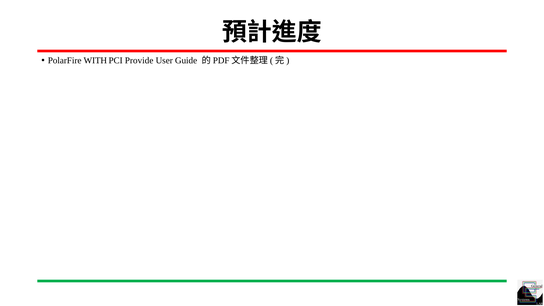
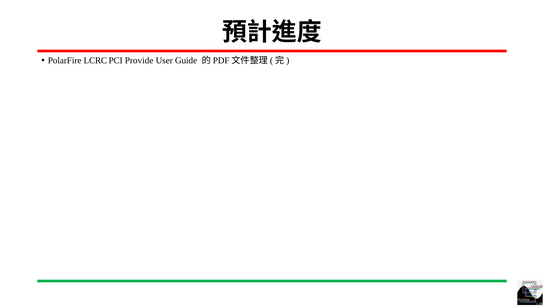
WITH: WITH -> LCRC (95, 60)
